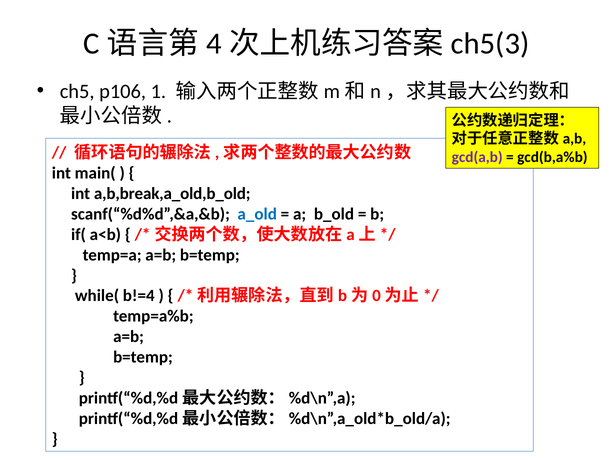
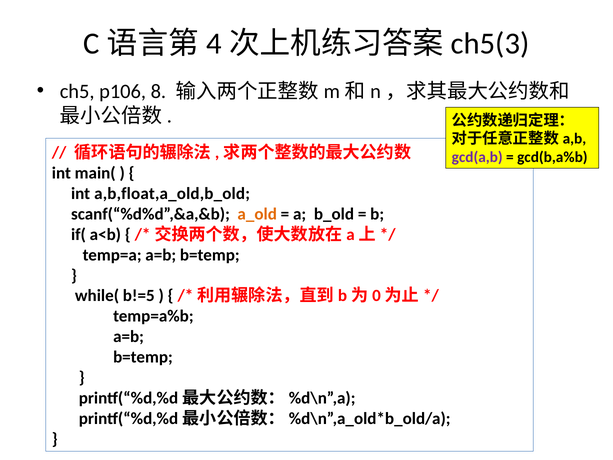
1: 1 -> 8 (158, 91)
a,b,break,a_old,b_old: a,b,break,a_old,b_old -> a,b,float,a_old,b_old (172, 193)
a_old colour: blue -> orange (257, 214)
b!=4: b!=4 -> b!=5 (139, 296)
